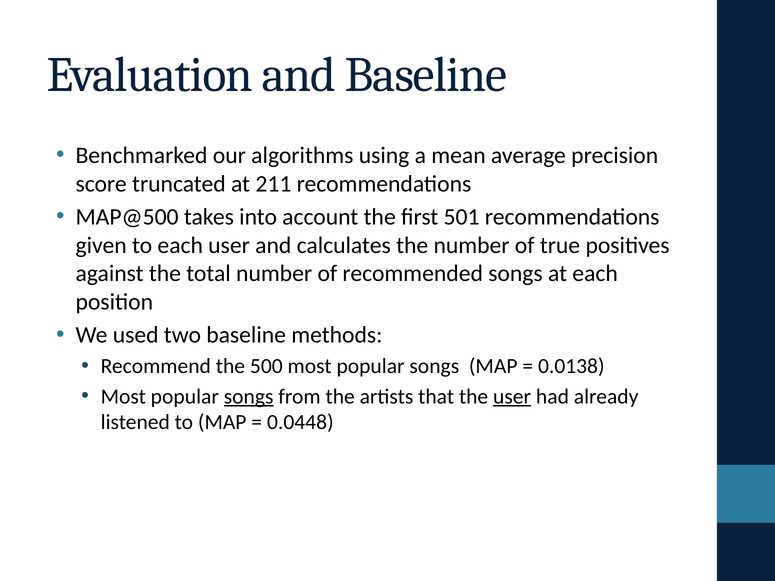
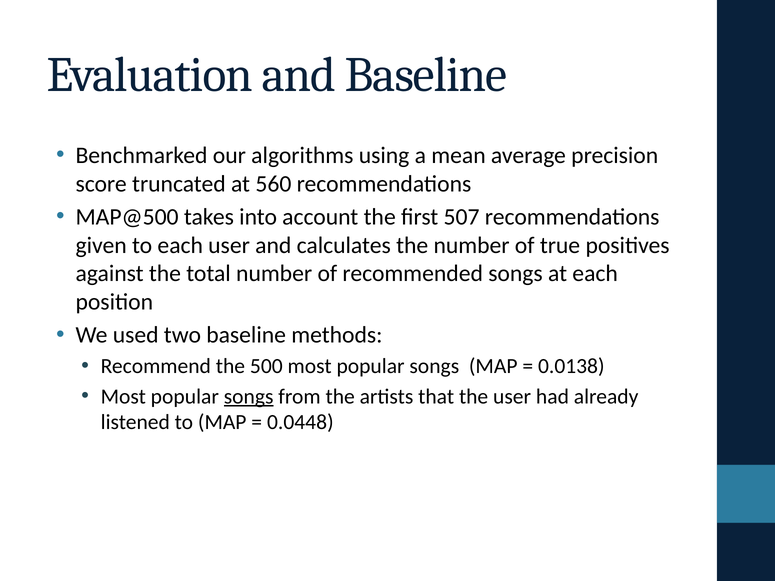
211: 211 -> 560 (273, 184)
501: 501 -> 507 (462, 217)
user underline: present -> none (512, 397)
